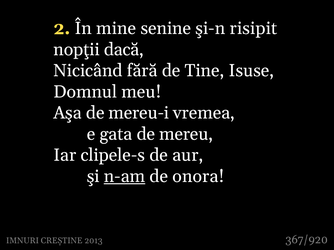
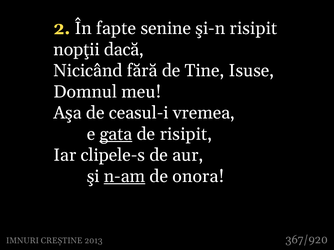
mine: mine -> fapte (116, 28)
mereu-i: mereu-i -> ceasul-i (139, 113)
gata underline: none -> present (116, 134)
de mereu: mereu -> risipit (186, 134)
